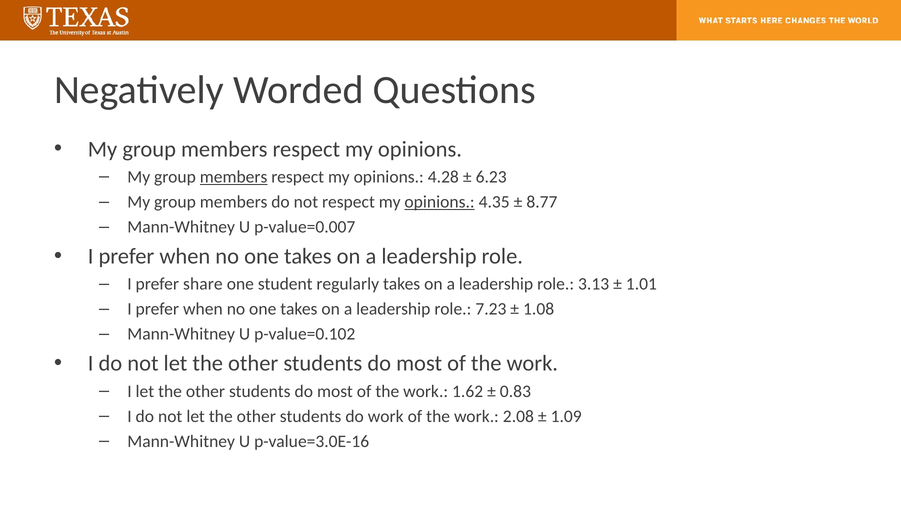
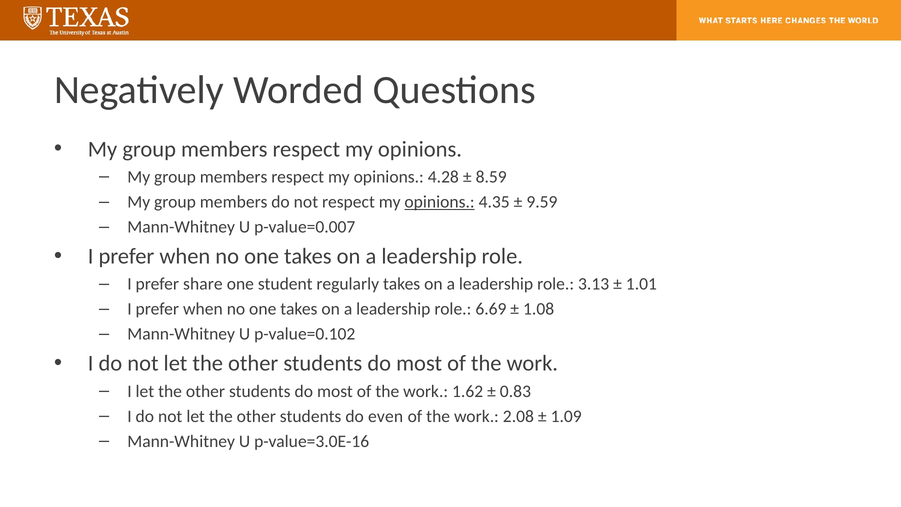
members underline: present -> none (234, 177)
6.23: 6.23 -> 8.59 (491, 177)
8.77: 8.77 -> 9.59 (542, 202)
7.23: 7.23 -> 6.69 (491, 309)
do work: work -> even (386, 416)
